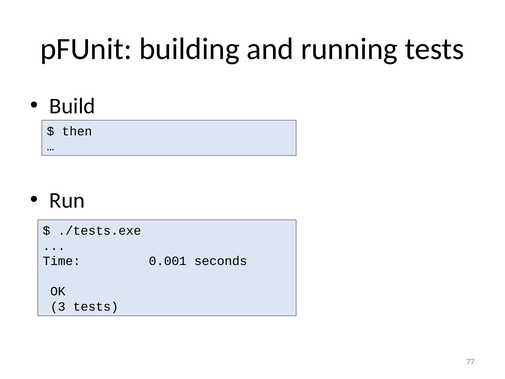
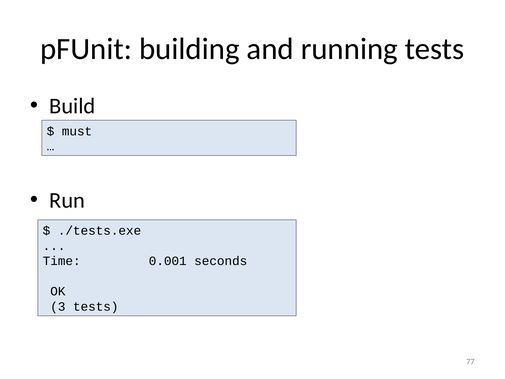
then: then -> must (77, 131)
